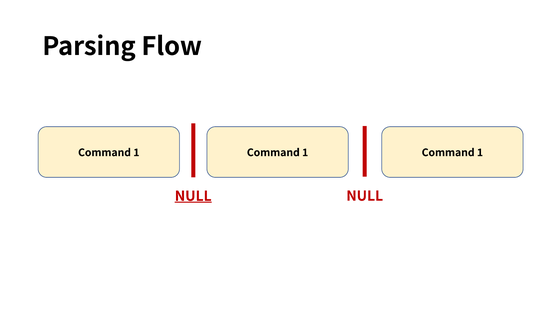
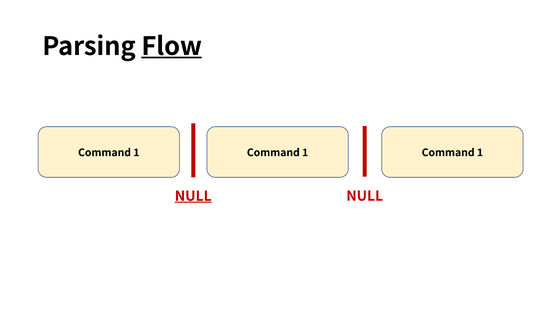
Flow underline: none -> present (172, 47)
